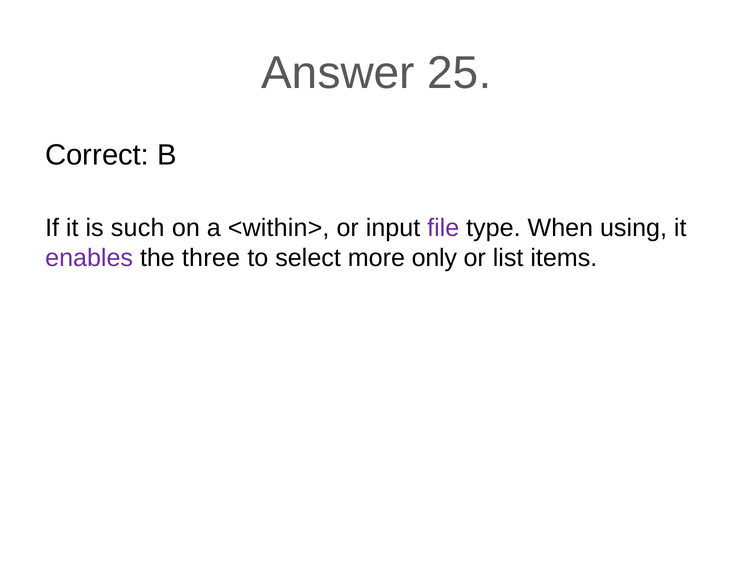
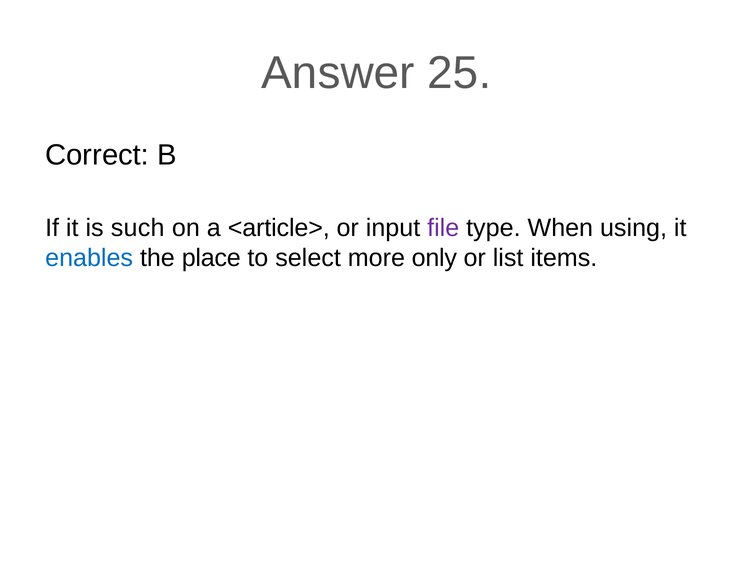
<within>: <within> -> <article> (279, 228)
enables colour: purple -> blue (89, 258)
three: three -> place (211, 258)
